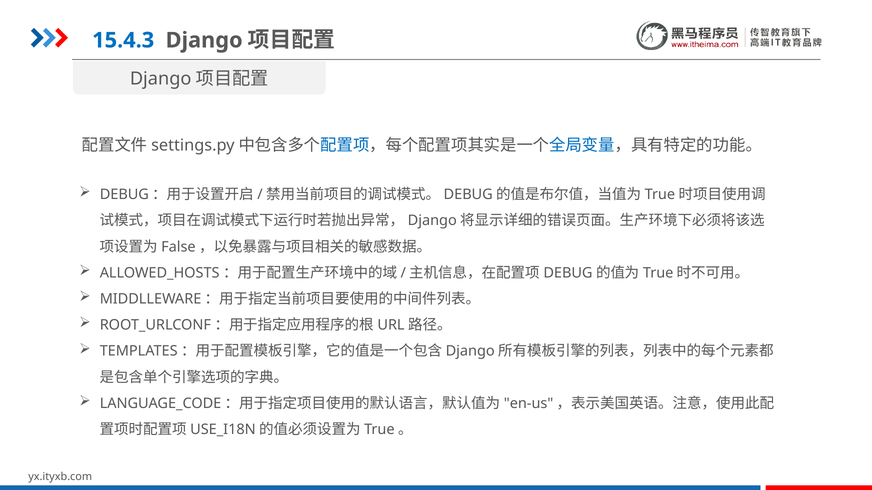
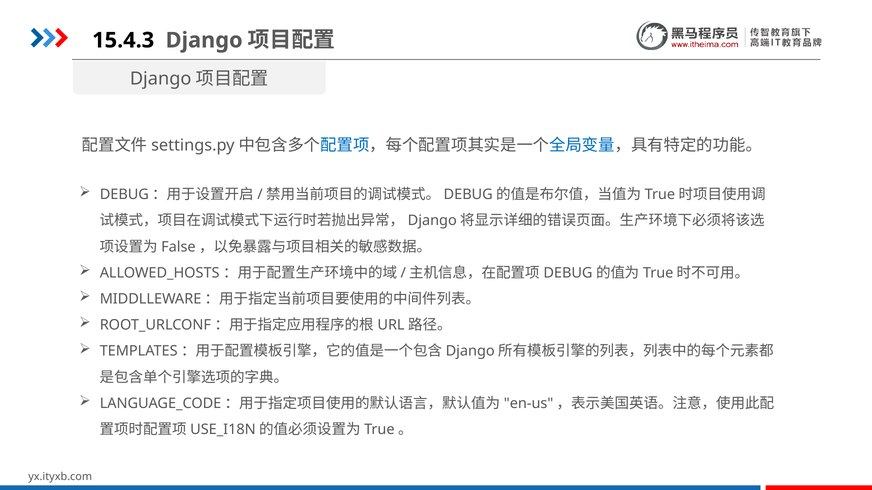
15.4.3 colour: blue -> black (123, 40)
